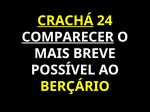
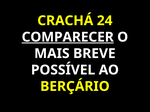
CRACHÁ underline: present -> none (65, 21)
